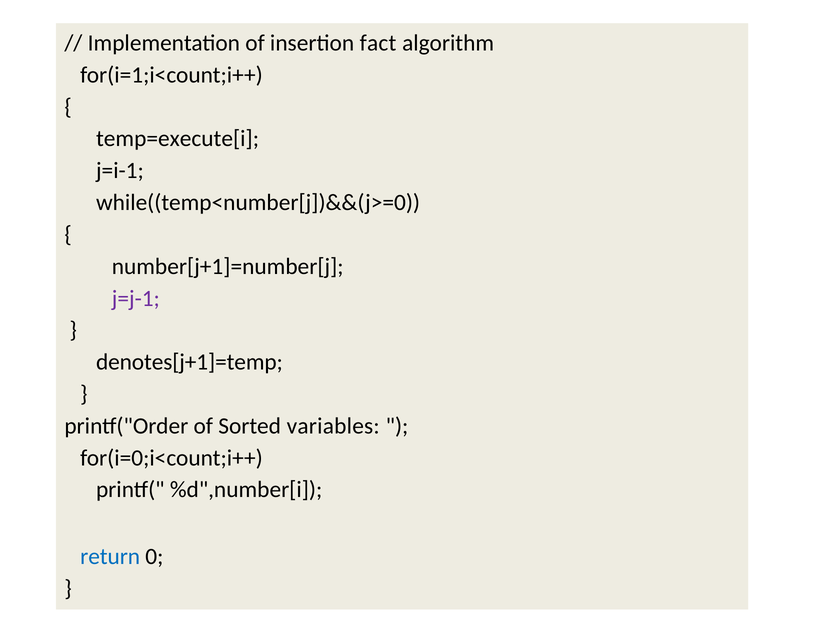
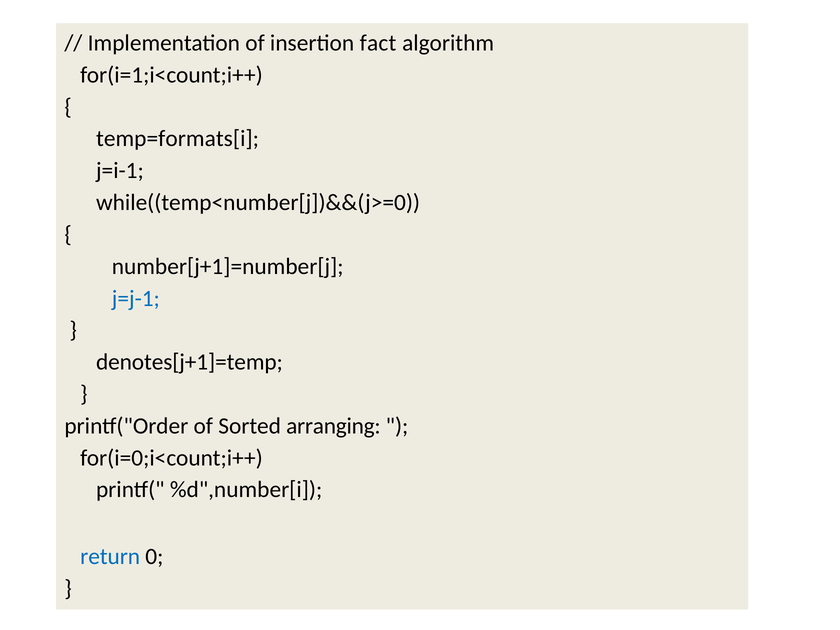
temp=execute[i: temp=execute[i -> temp=formats[i (178, 139)
j=j-1 colour: purple -> blue (136, 298)
variables: variables -> arranging (333, 426)
